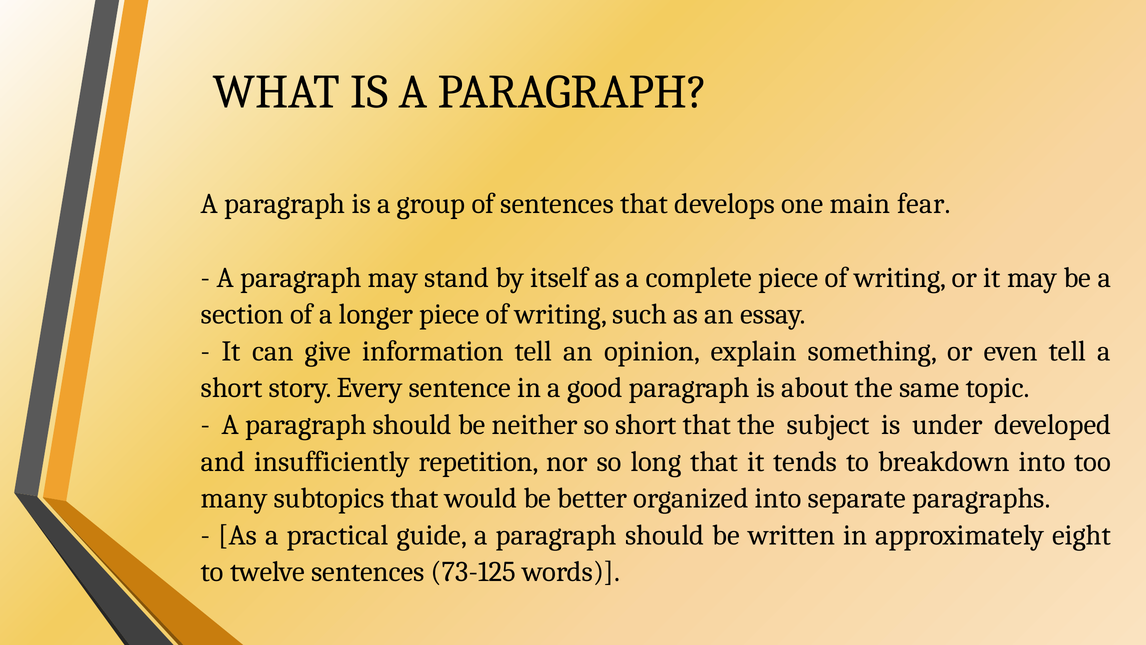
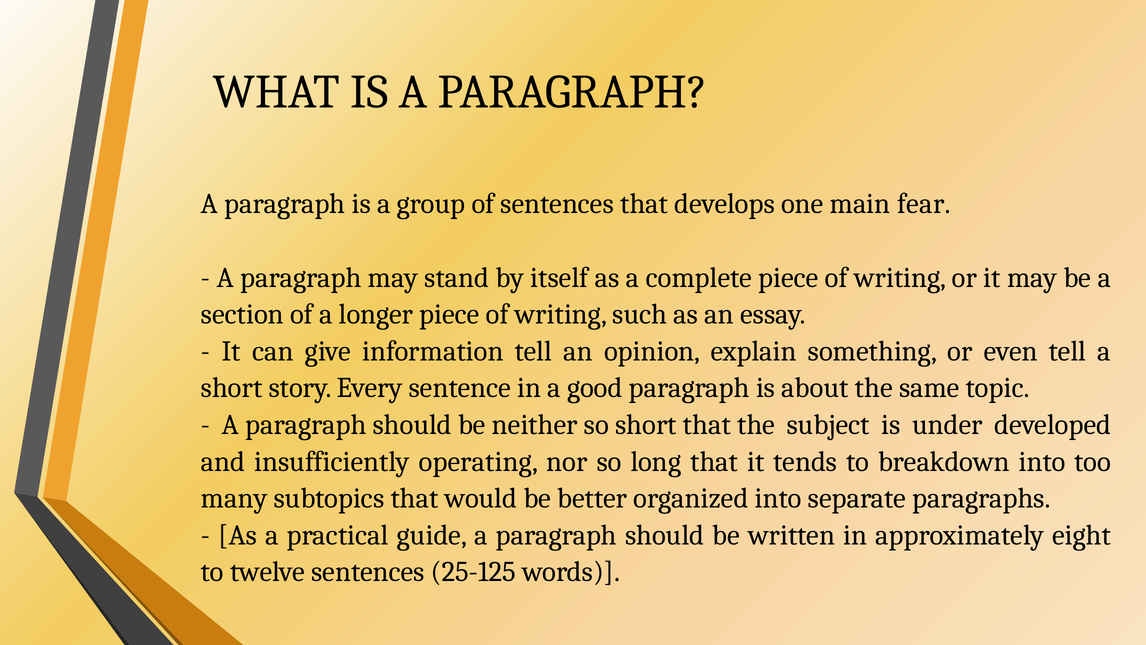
repetition: repetition -> operating (478, 461)
73-125: 73-125 -> 25-125 (473, 572)
